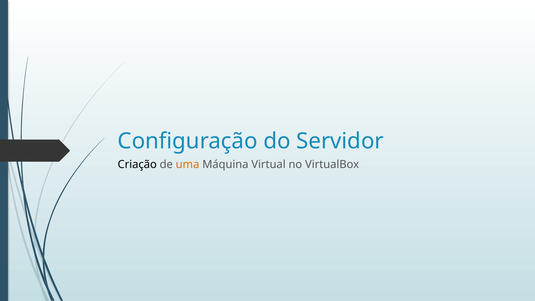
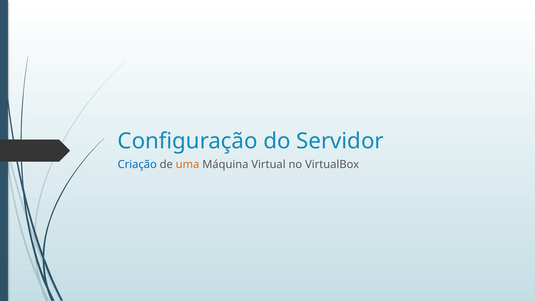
Criação colour: black -> blue (137, 164)
